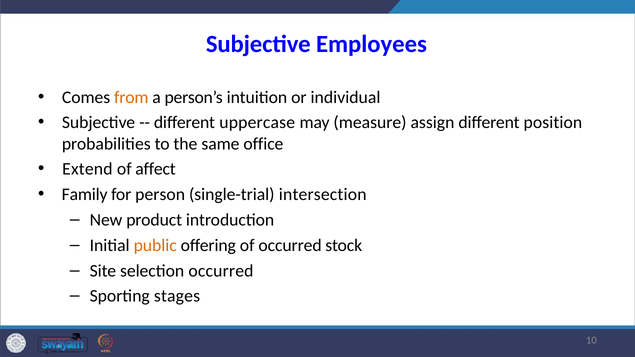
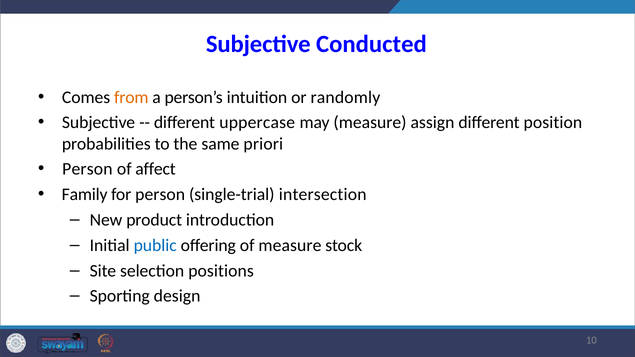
Employees: Employees -> Conducted (371, 44)
individual: individual -> randomly (345, 97)
office: office -> priori (263, 144)
Extend: Extend -> Person (87, 169)
public colour: orange -> blue (155, 245)
of occurred: occurred -> measure (290, 245)
selection occurred: occurred -> positions (221, 271)
stages: stages -> design (177, 296)
